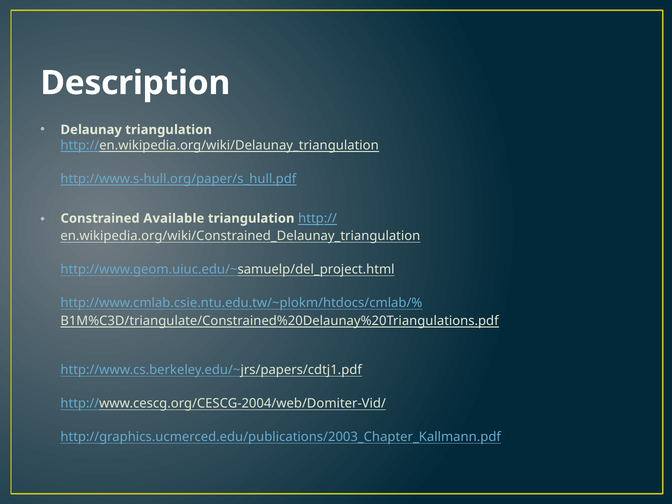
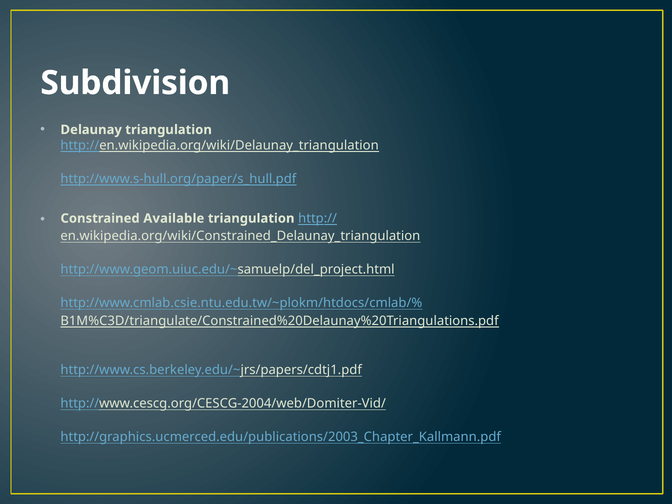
Description: Description -> Subdivision (135, 83)
